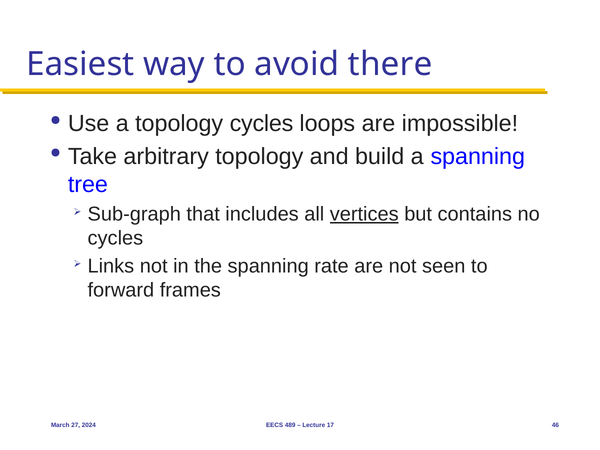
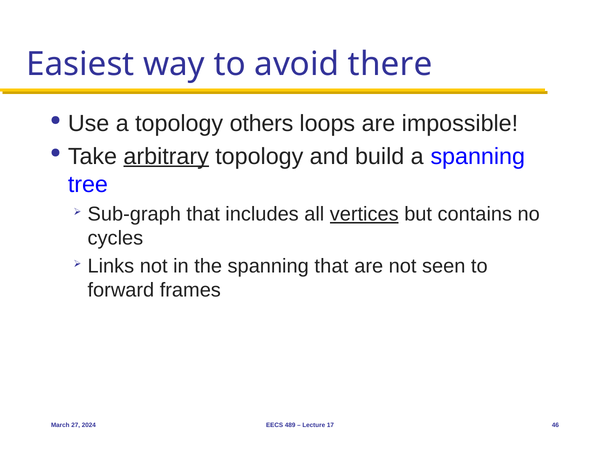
topology cycles: cycles -> others (261, 124)
arbitrary underline: none -> present (166, 156)
spanning rate: rate -> that (331, 266)
